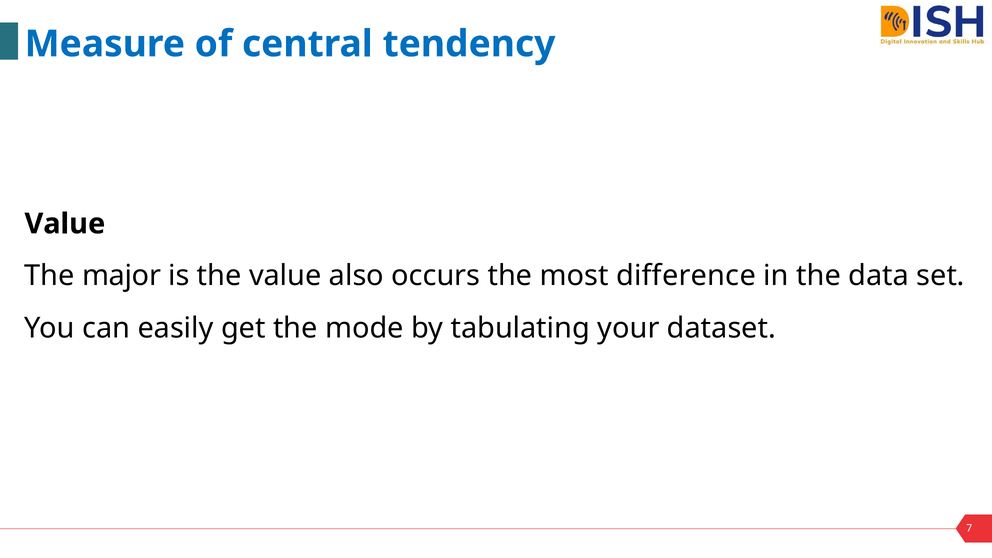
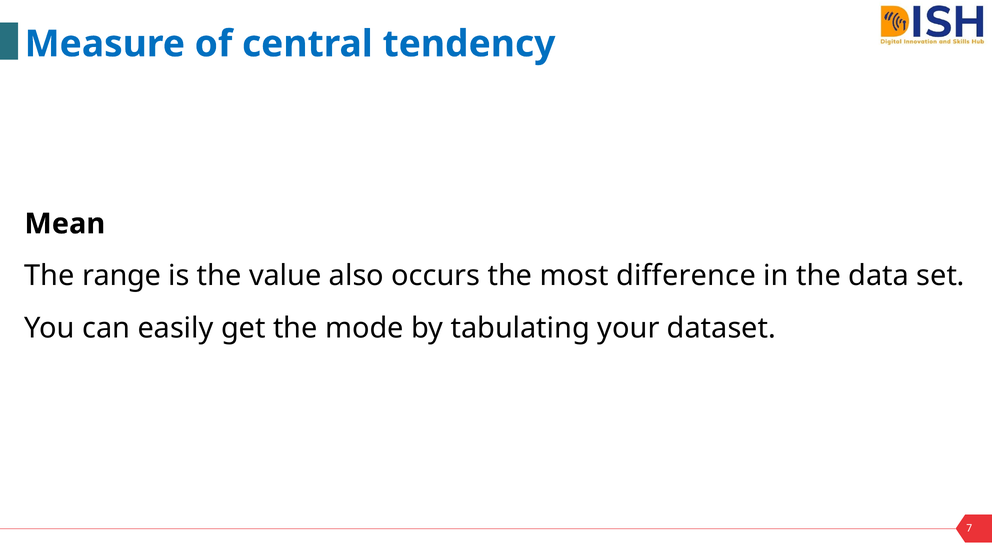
Value: Value -> Mean (65, 224)
major: major -> range (122, 276)
